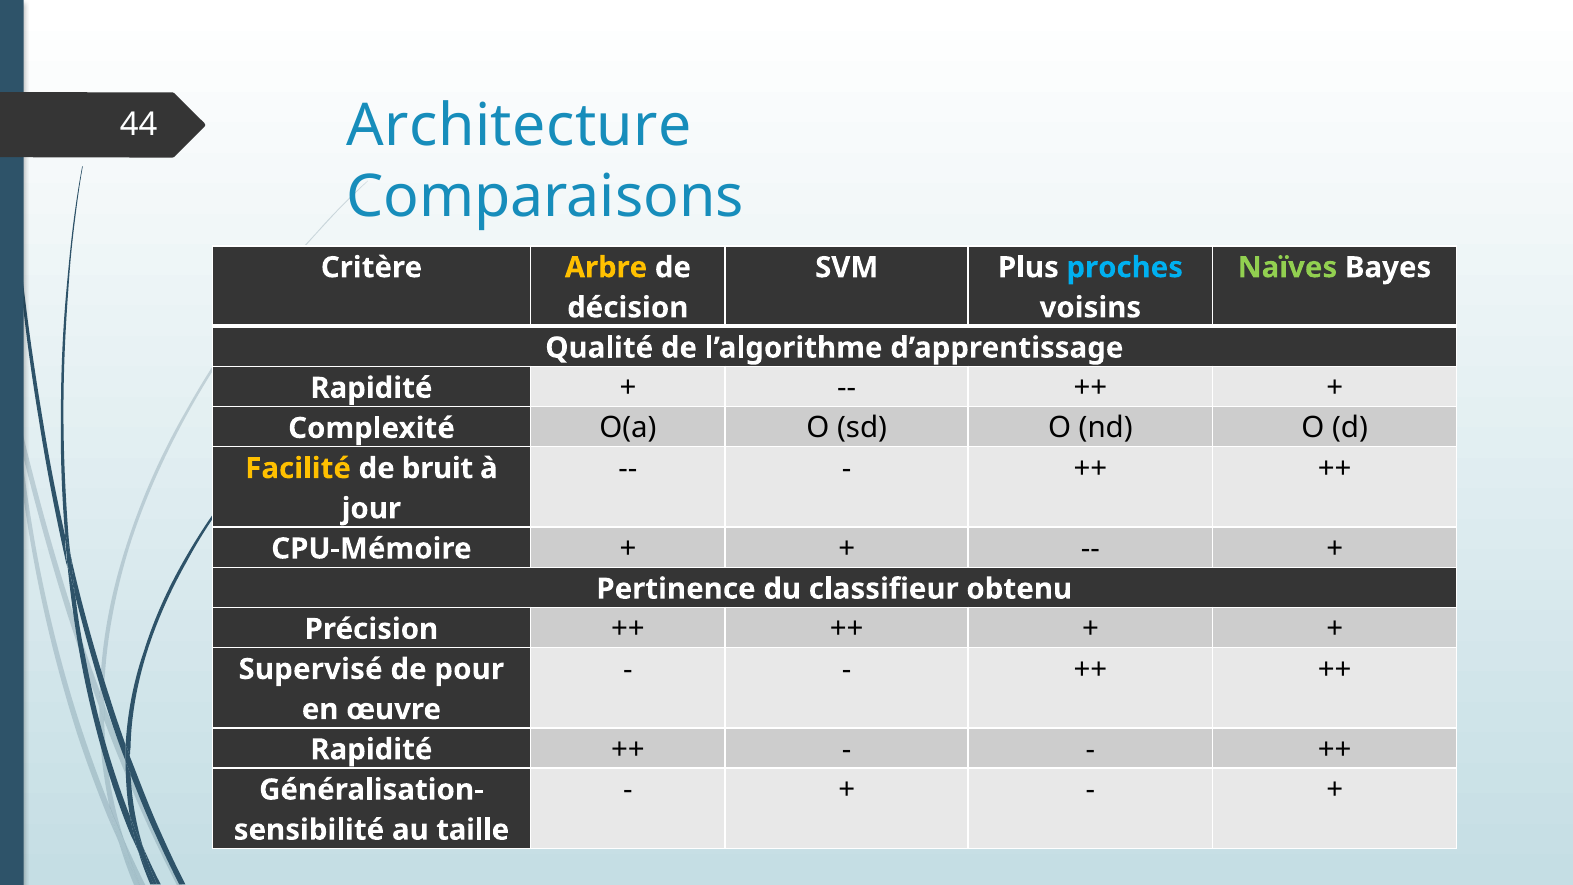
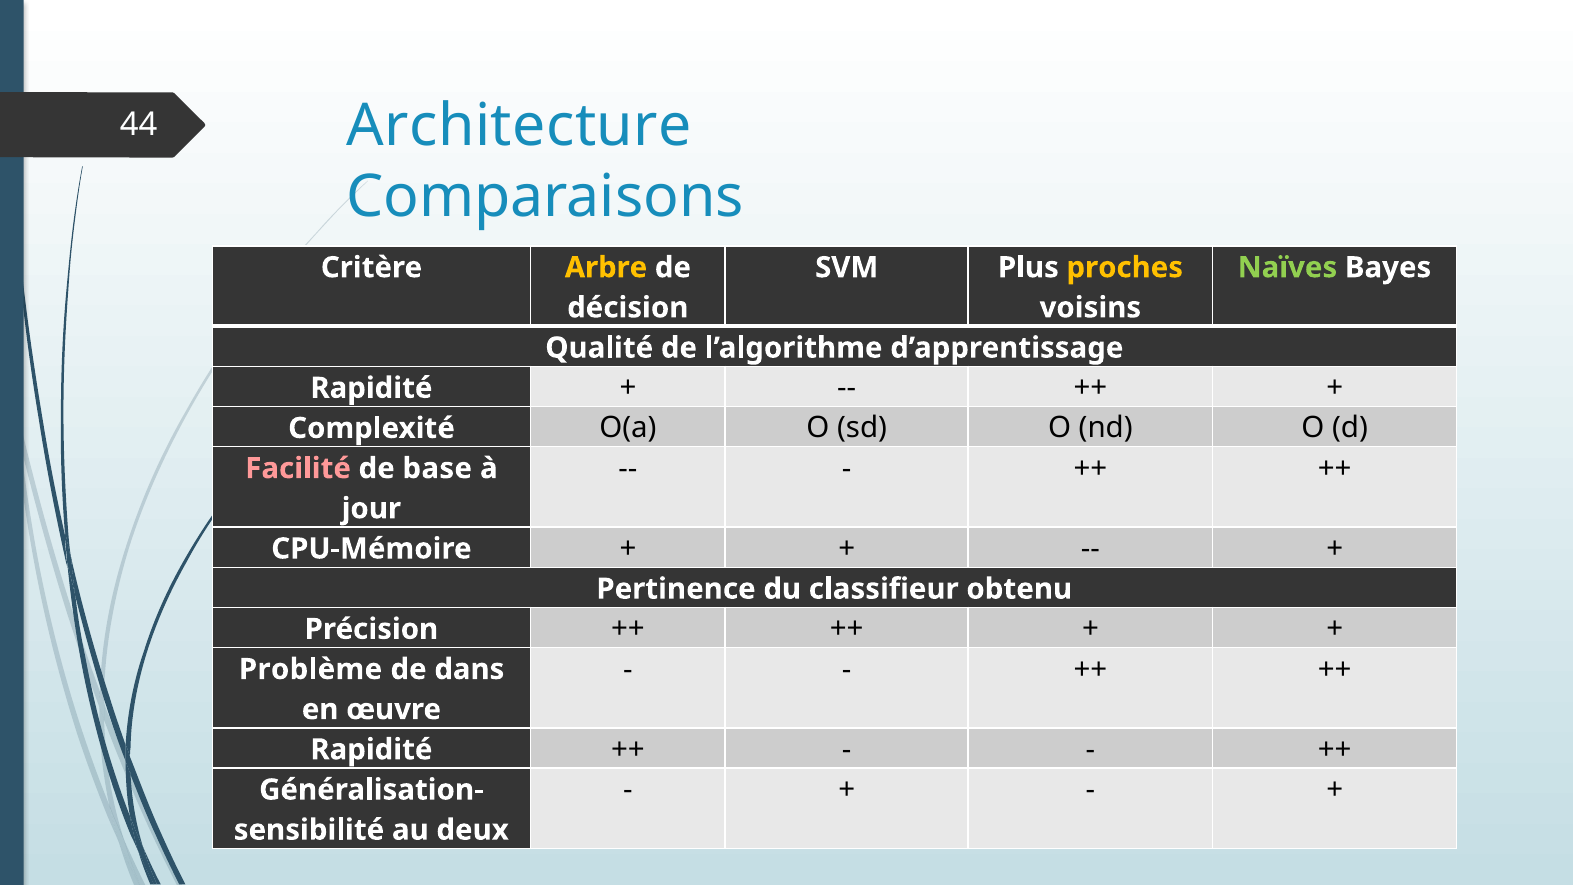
proches colour: light blue -> yellow (1125, 268)
Facilité colour: yellow -> pink (298, 468)
bruit: bruit -> base (437, 468)
Supervisé: Supervisé -> Problème (310, 669)
pour: pour -> dans (469, 669)
taille: taille -> deux (473, 830)
